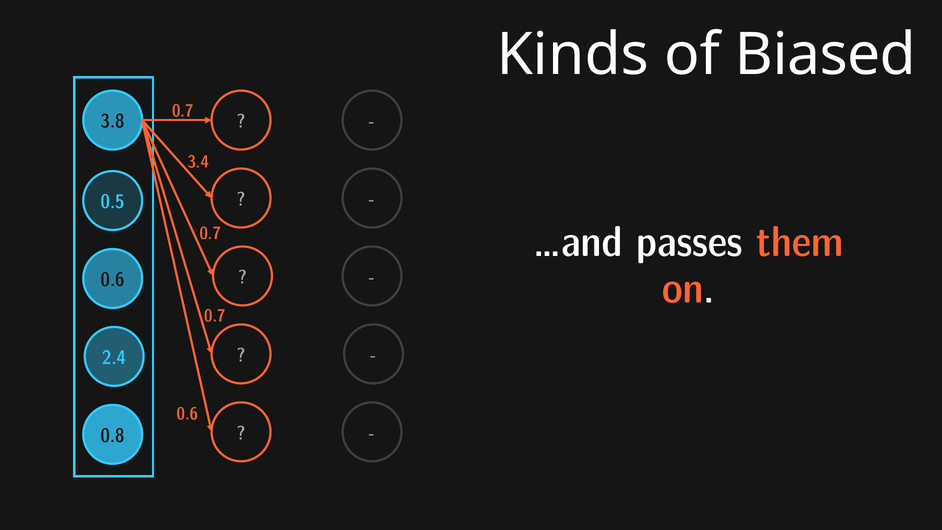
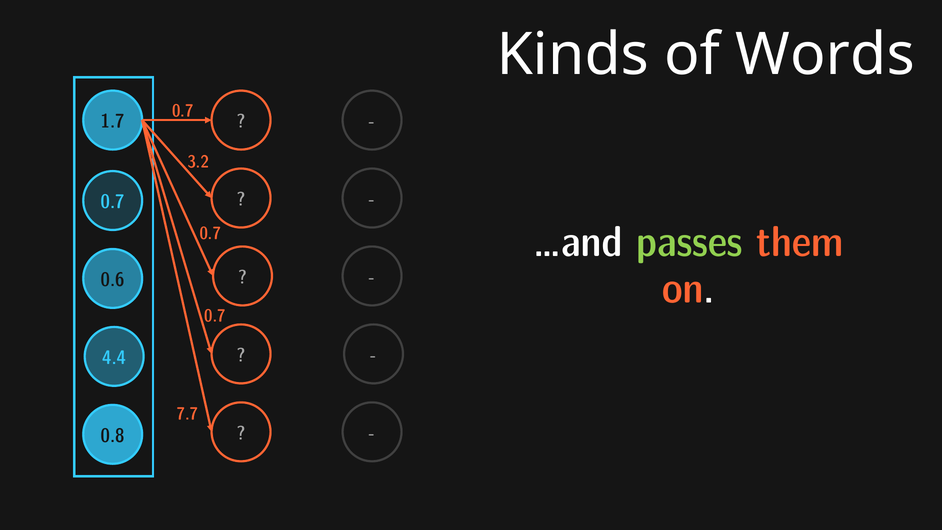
Biased: Biased -> Words (825, 55)
3.8: 3.8 -> 1.7 (113, 121)
3.4: 3.4 -> 3.2 (198, 162)
0.5: 0.5 -> 0.7 (113, 202)
passes colour: white -> light green (689, 242)
2.4: 2.4 -> 4.4 (114, 358)
0.6: 0.6 -> 7.7 (187, 414)
